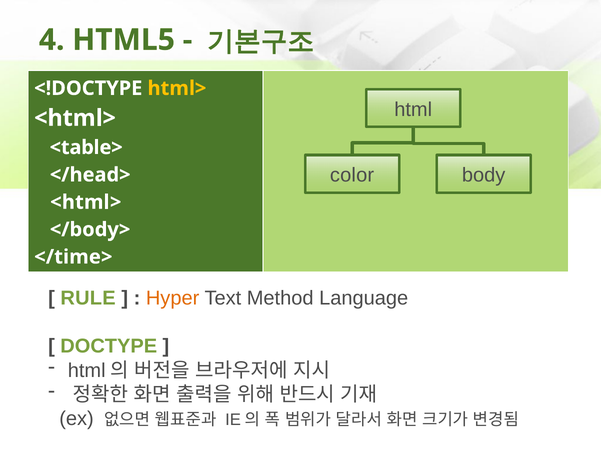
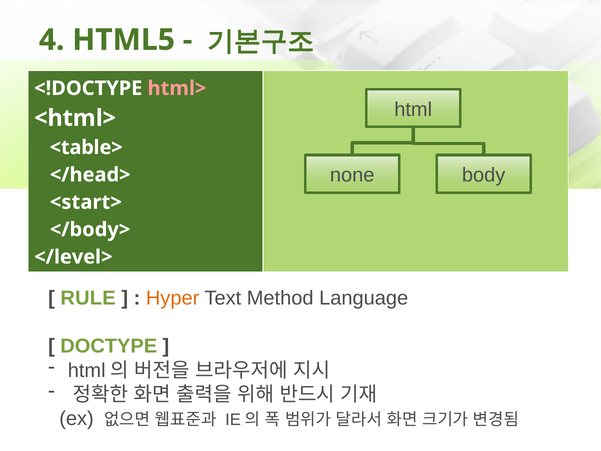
html> colour: yellow -> pink (177, 88)
color: color -> none (352, 175)
<html>: <html> -> <start> (86, 202)
</time>: </time> -> </level> (73, 257)
